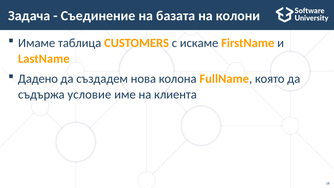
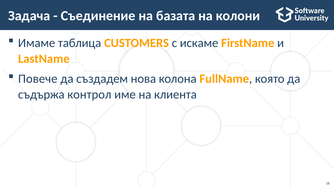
Дадено: Дадено -> Повече (38, 79)
условие: условие -> контрол (89, 94)
